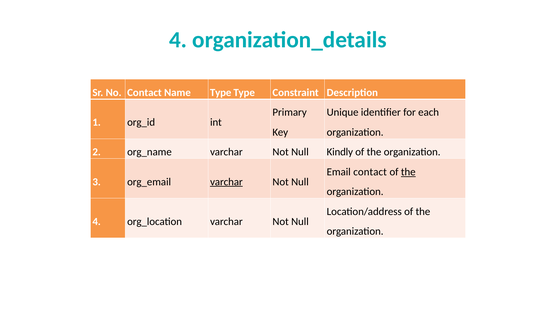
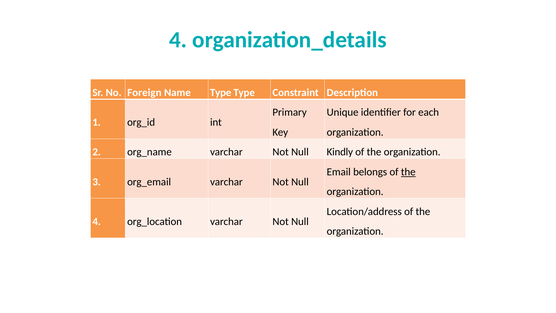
No Contact: Contact -> Foreign (144, 92)
Email contact: contact -> belongs (370, 172)
varchar underline: present -> none (226, 182)
